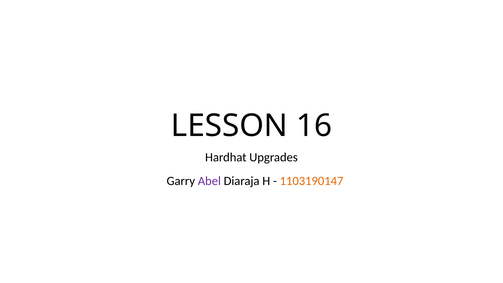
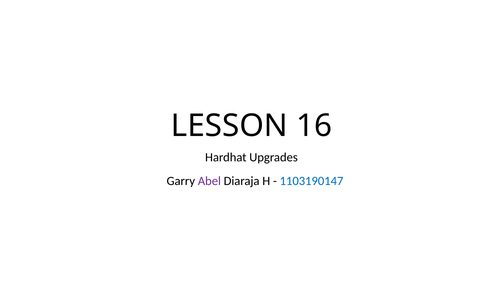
1103190147 colour: orange -> blue (312, 181)
